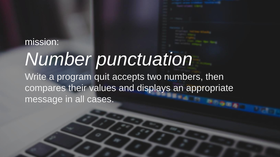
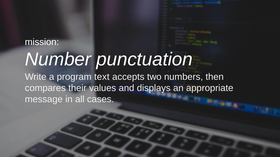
quit: quit -> text (102, 77)
